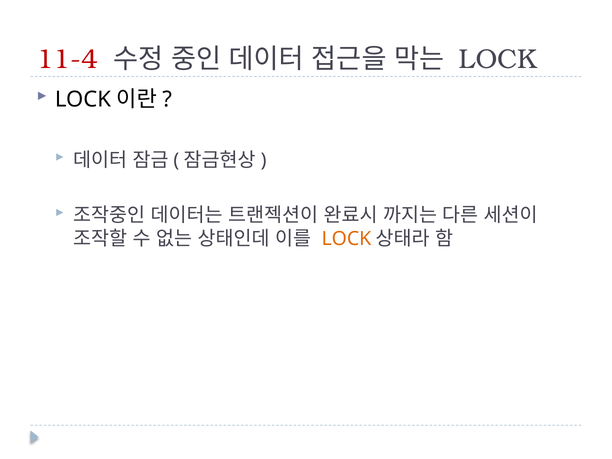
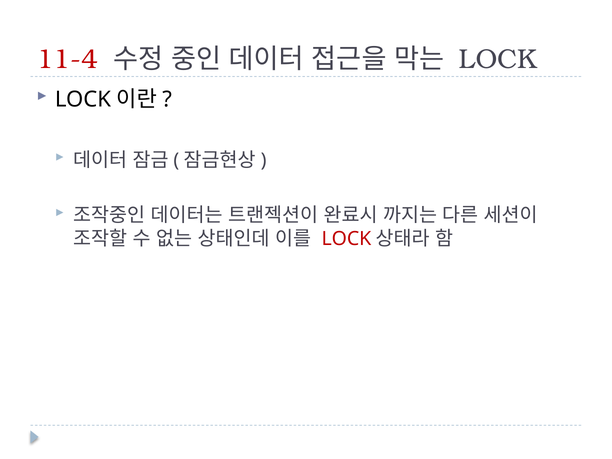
LOCK colour: orange -> red (346, 239)
